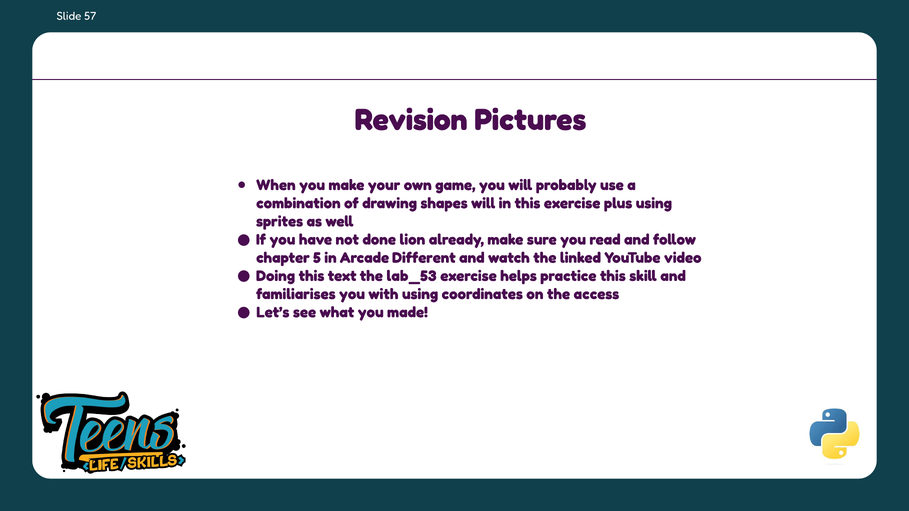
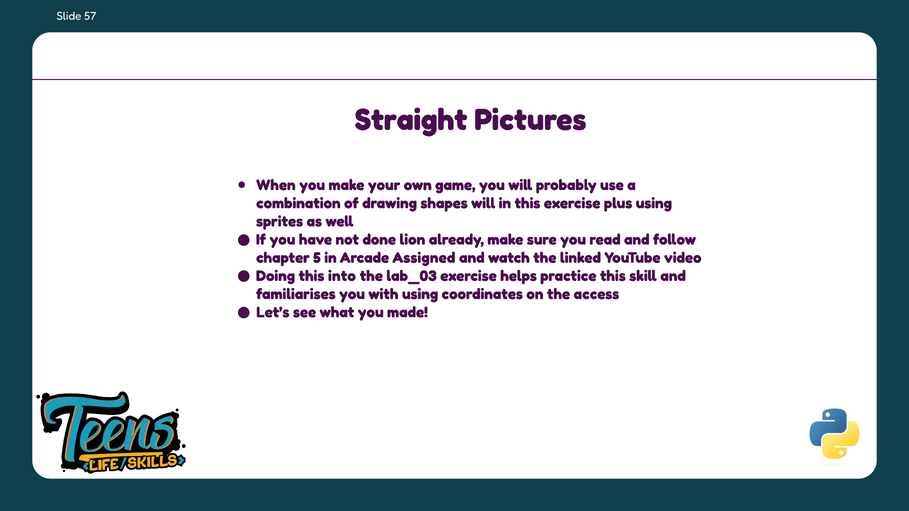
Revision: Revision -> Straight (411, 120)
Different: Different -> Assigned (424, 258)
text: text -> into (342, 276)
lab_53: lab_53 -> lab_03 (412, 276)
